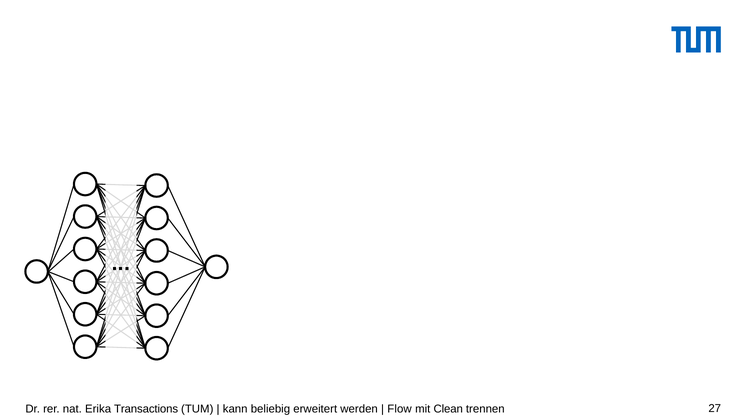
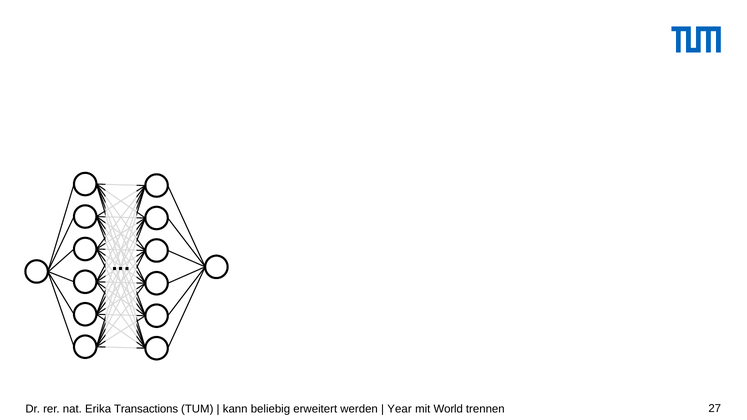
Flow: Flow -> Year (400, 409)
Clean: Clean -> World (448, 409)
